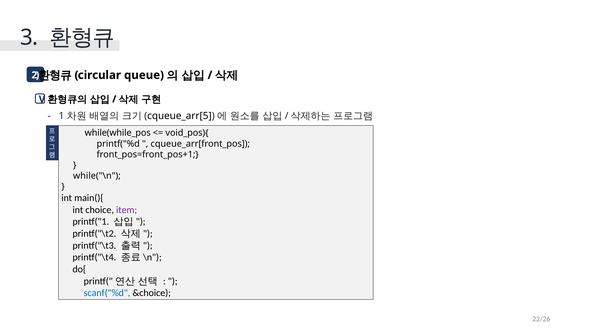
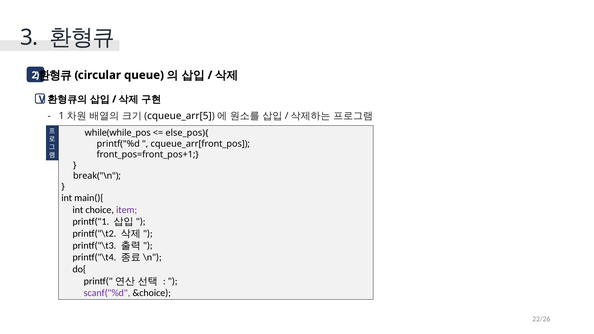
void_pos){: void_pos){ -> else_pos){ (187, 133)
while("\n: while("\n -> break("\n (97, 176)
scanf("%d colour: blue -> purple (107, 293)
